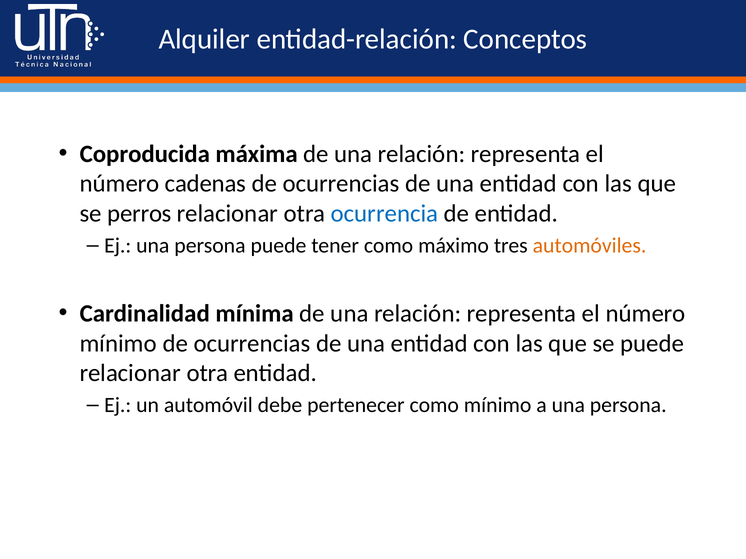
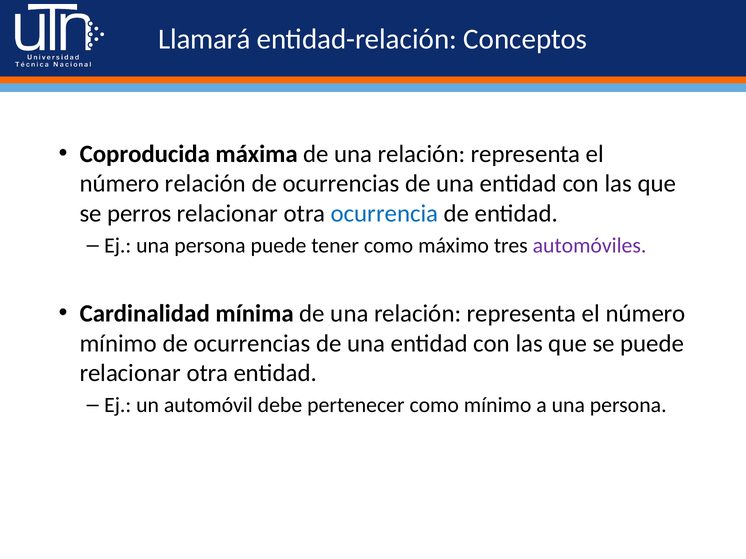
Alquiler: Alquiler -> Llamará (204, 39)
número cadenas: cadenas -> relación (205, 184)
automóviles colour: orange -> purple (590, 246)
